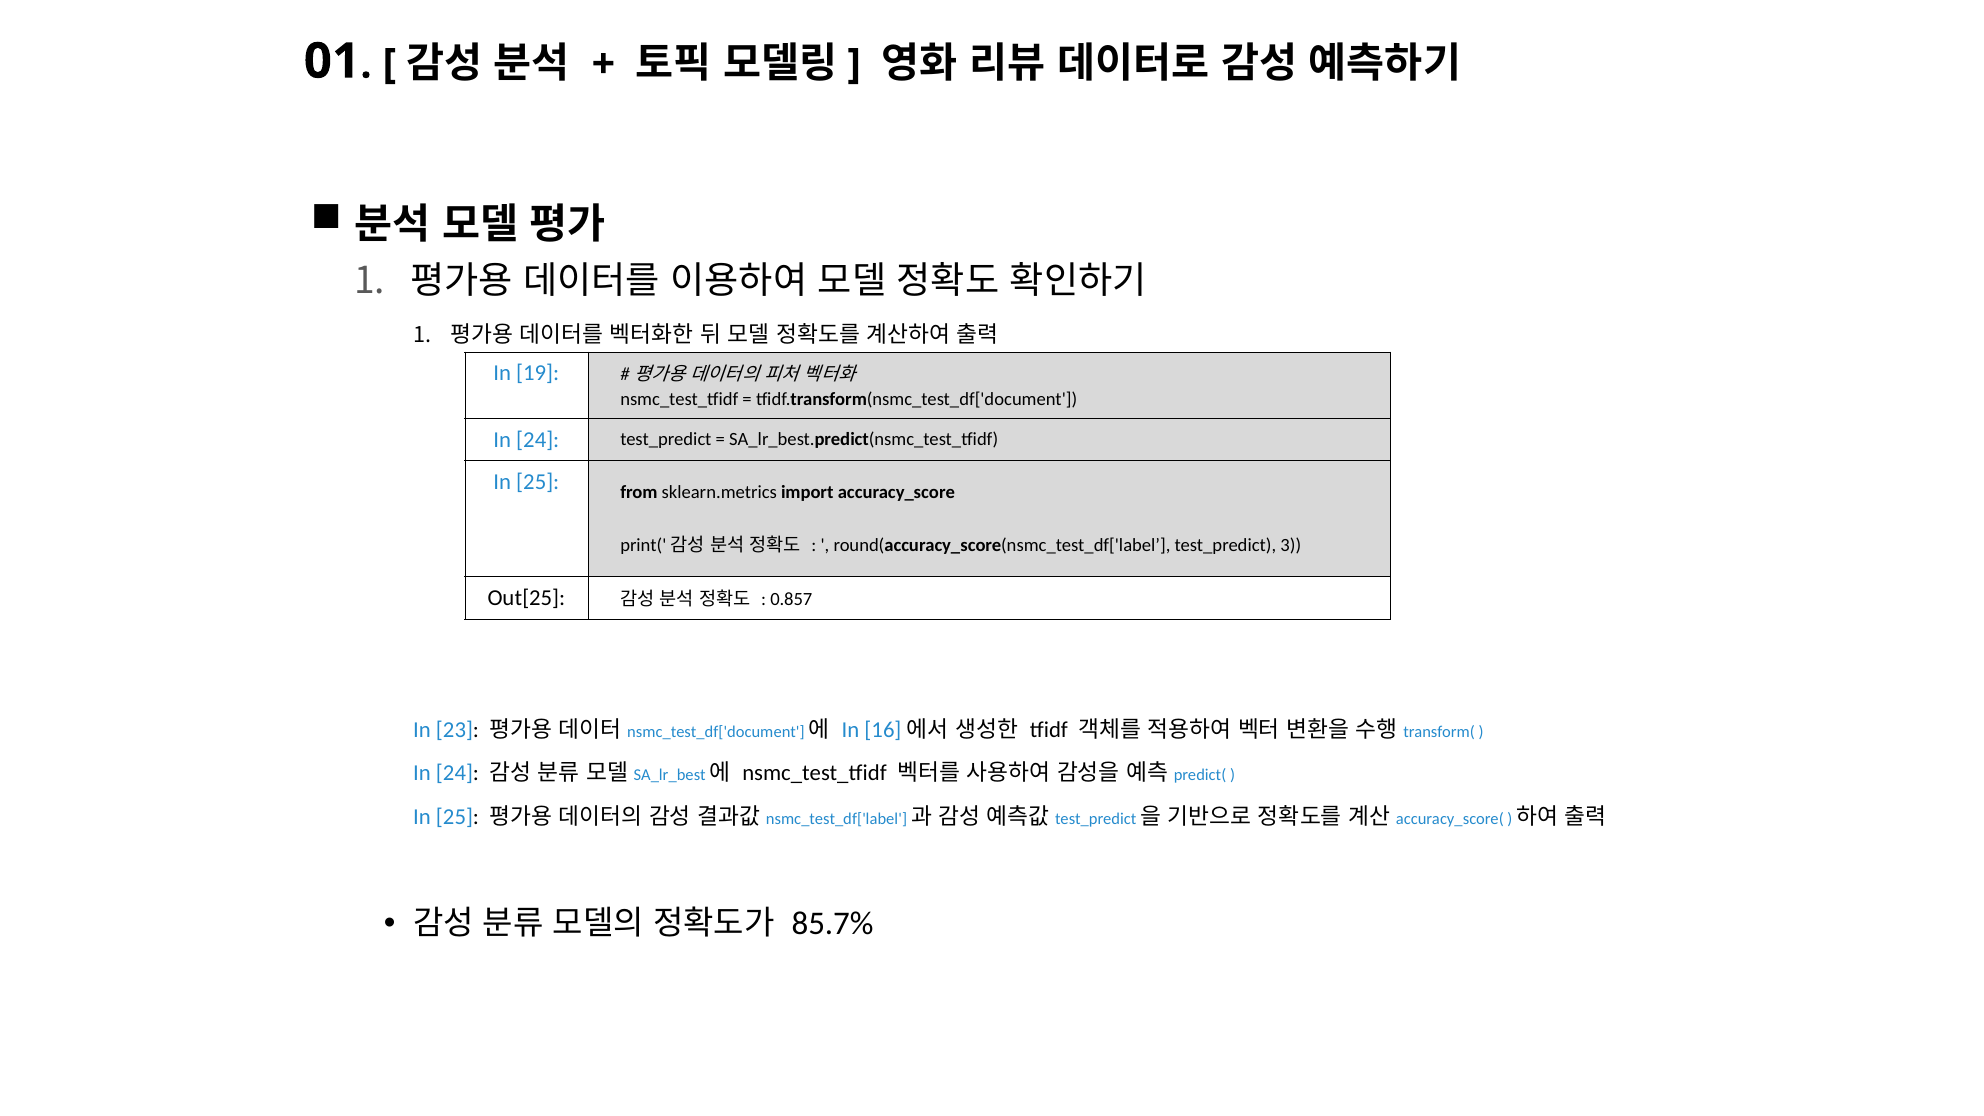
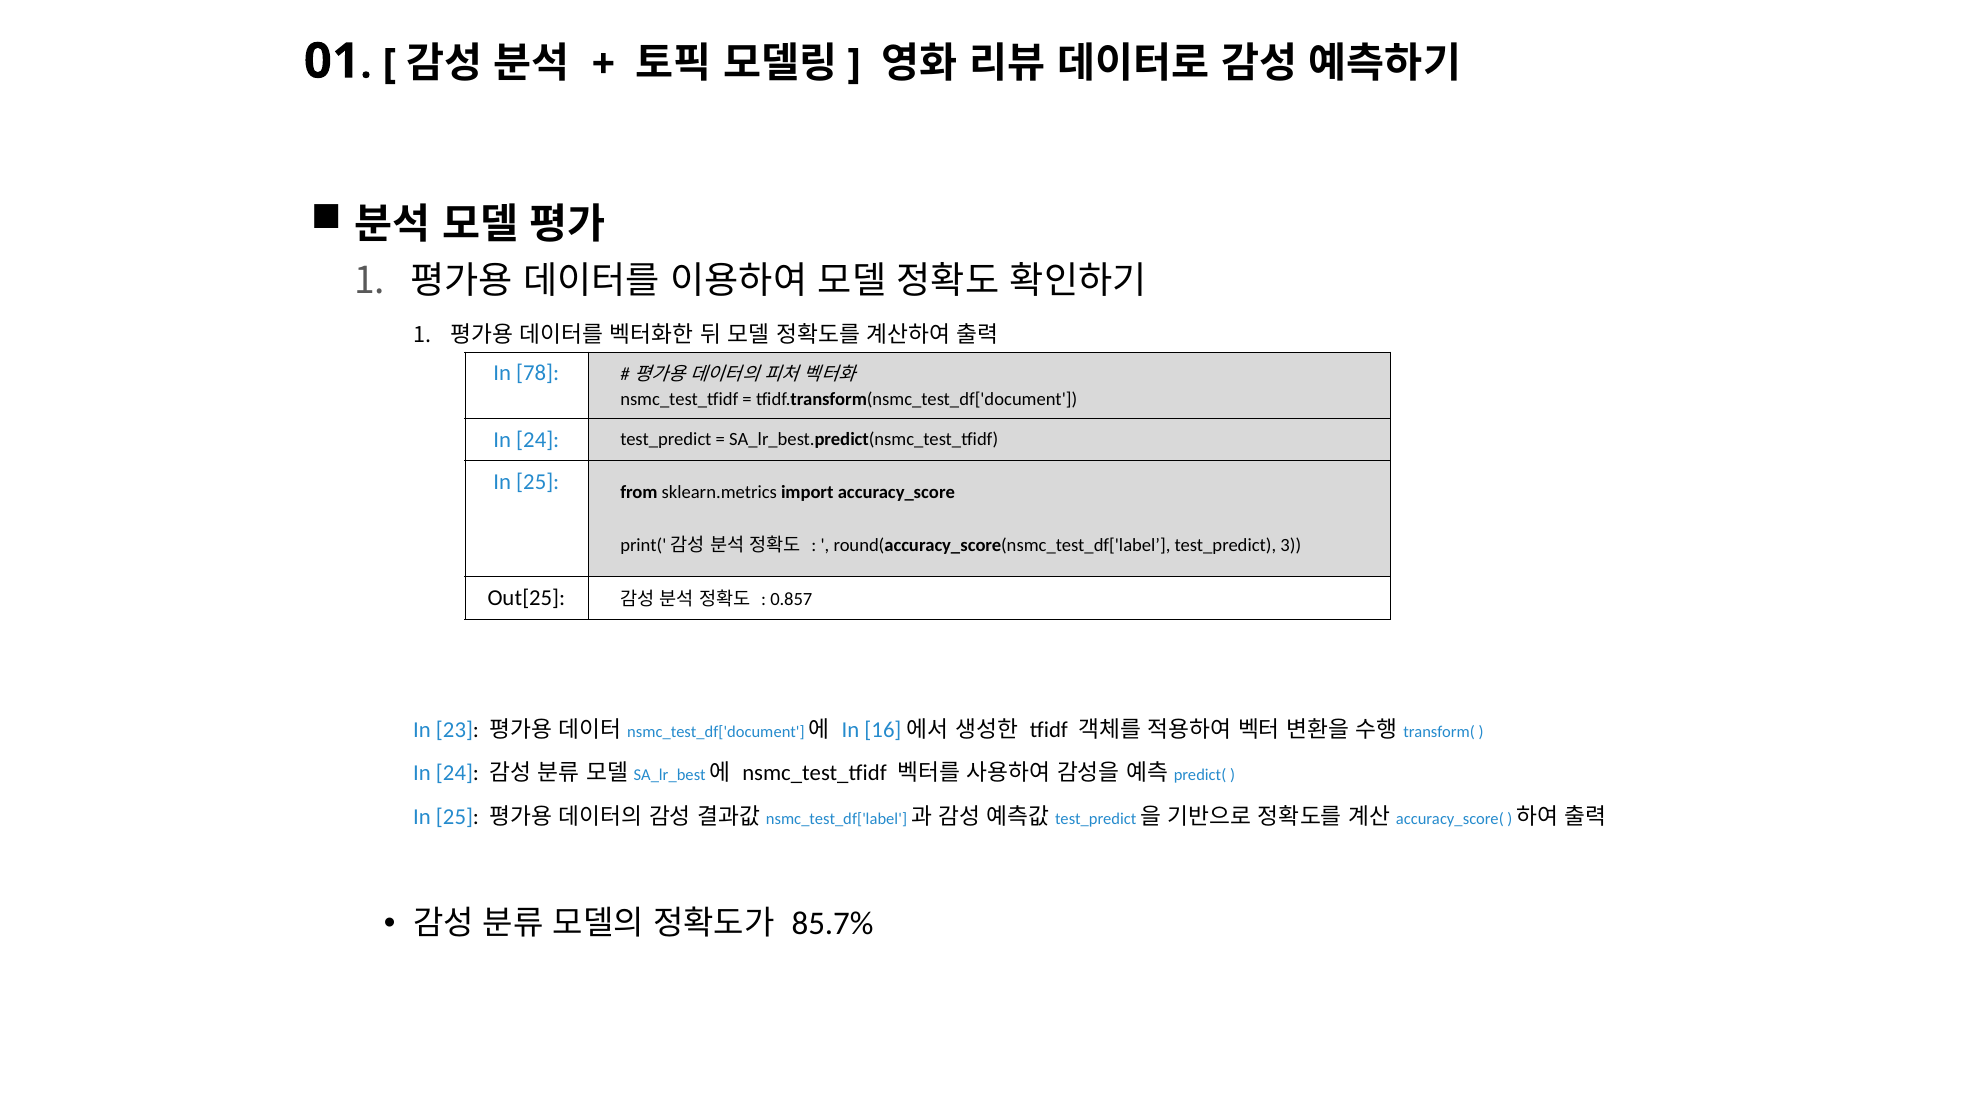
19: 19 -> 78 (538, 373)
